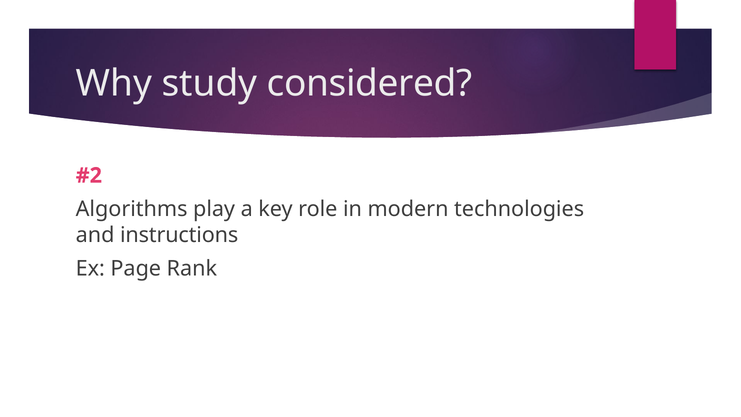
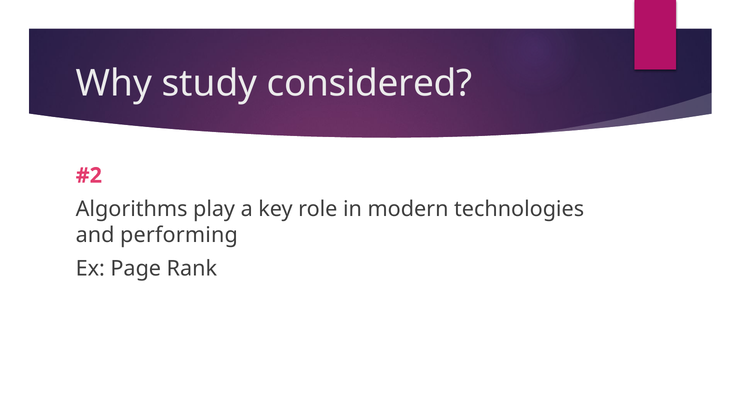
instructions: instructions -> performing (179, 235)
